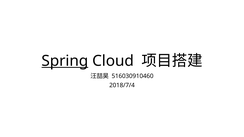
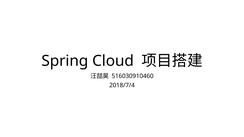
Spring underline: present -> none (65, 61)
